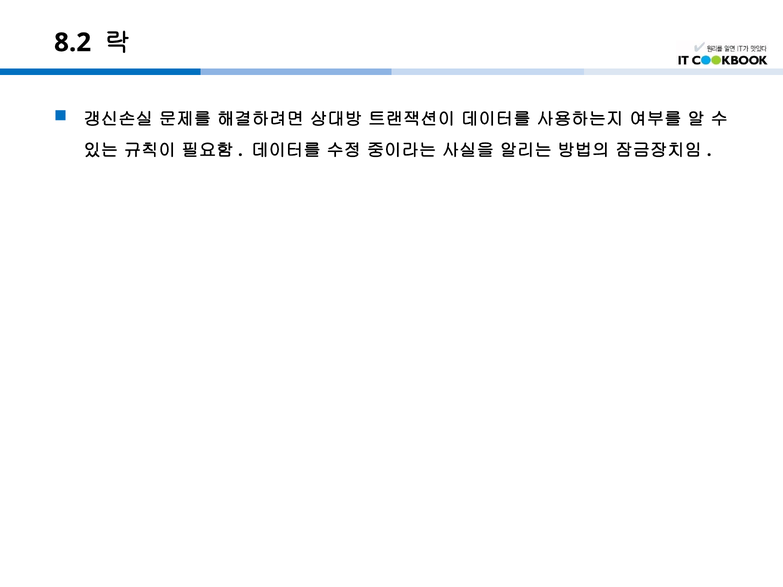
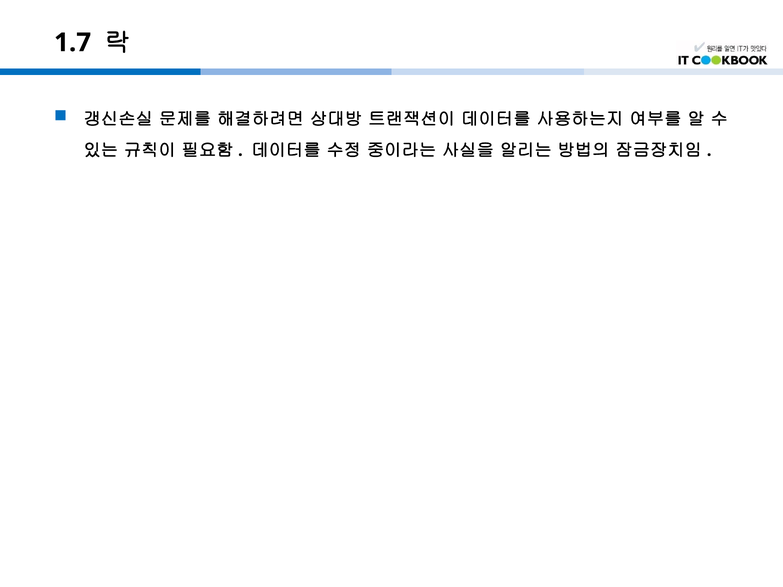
8.2: 8.2 -> 1.7 (73, 43)
